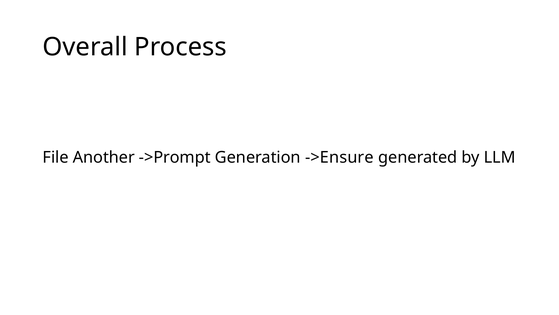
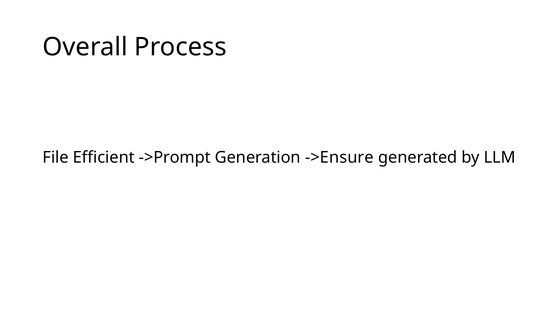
Another: Another -> Efficient (104, 157)
